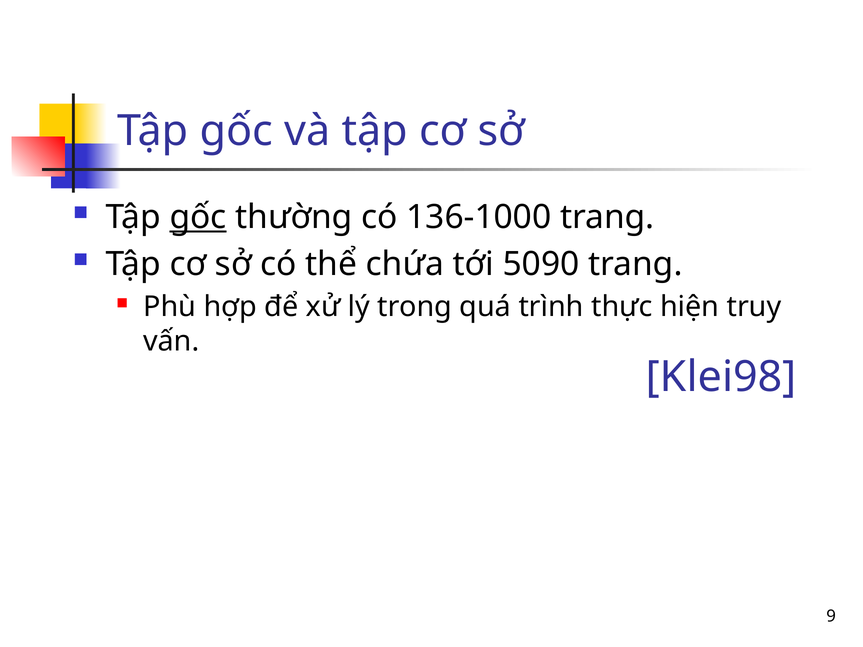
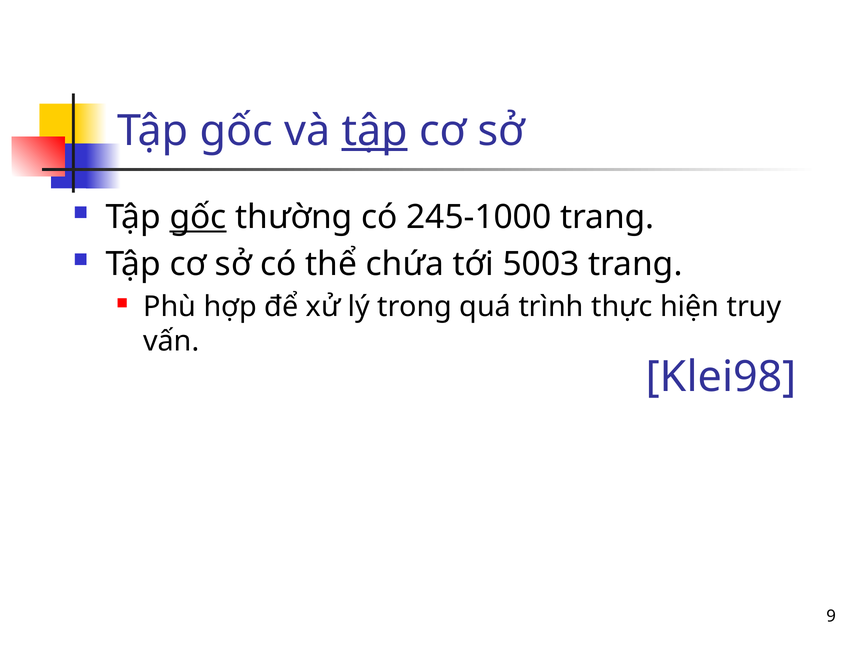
tập underline: none -> present (375, 131)
136-1000: 136-1000 -> 245-1000 (479, 217)
5090: 5090 -> 5003 (541, 264)
